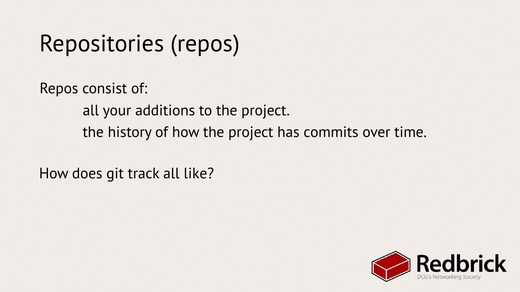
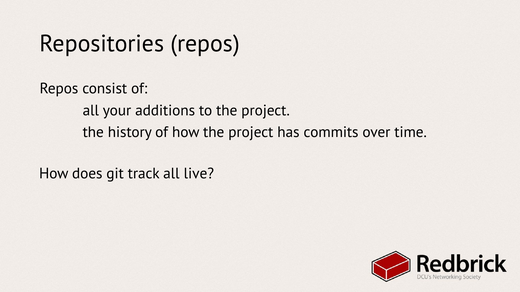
like: like -> live (199, 174)
